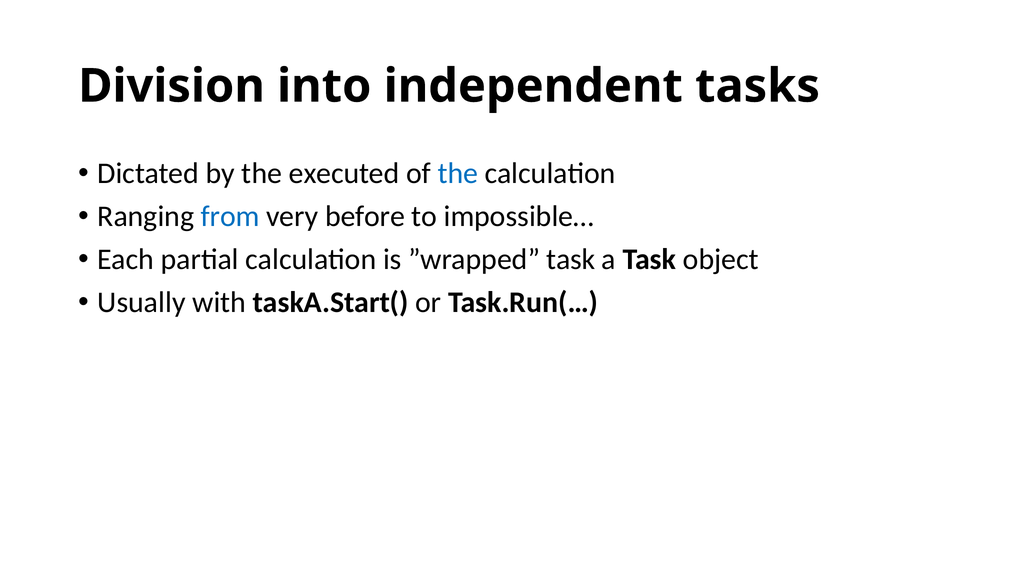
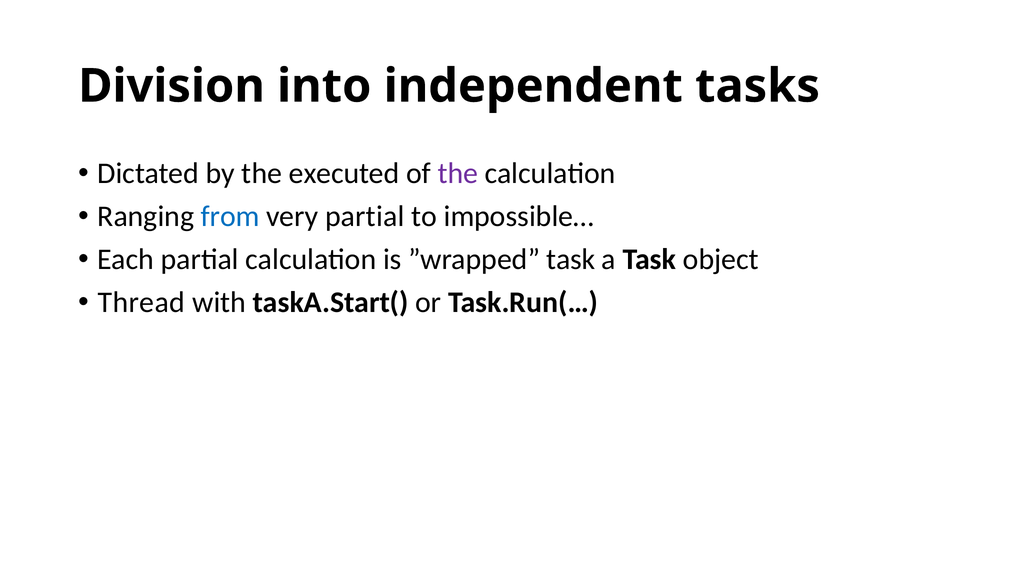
the colour: blue -> purple (458, 173)
very before: before -> partial (365, 216)
Usually: Usually -> Thread (141, 302)
